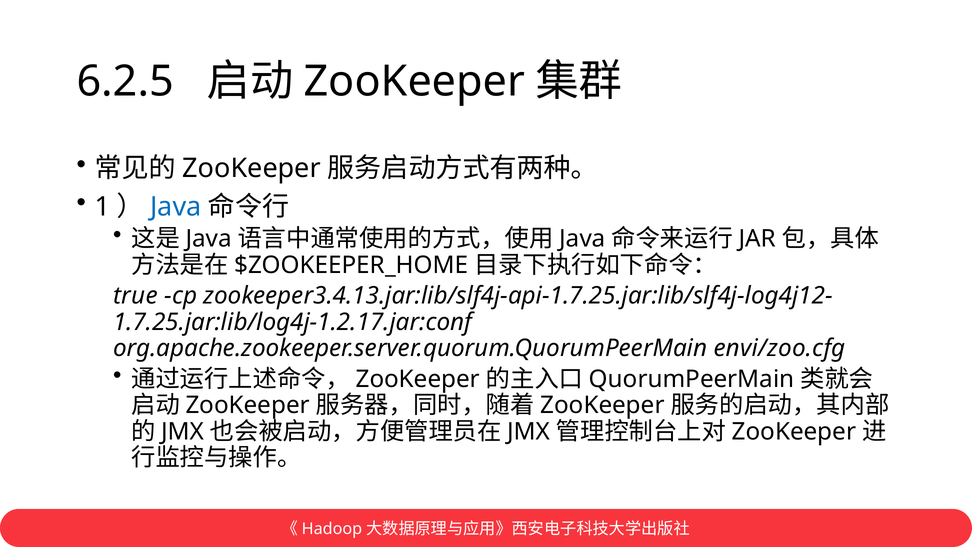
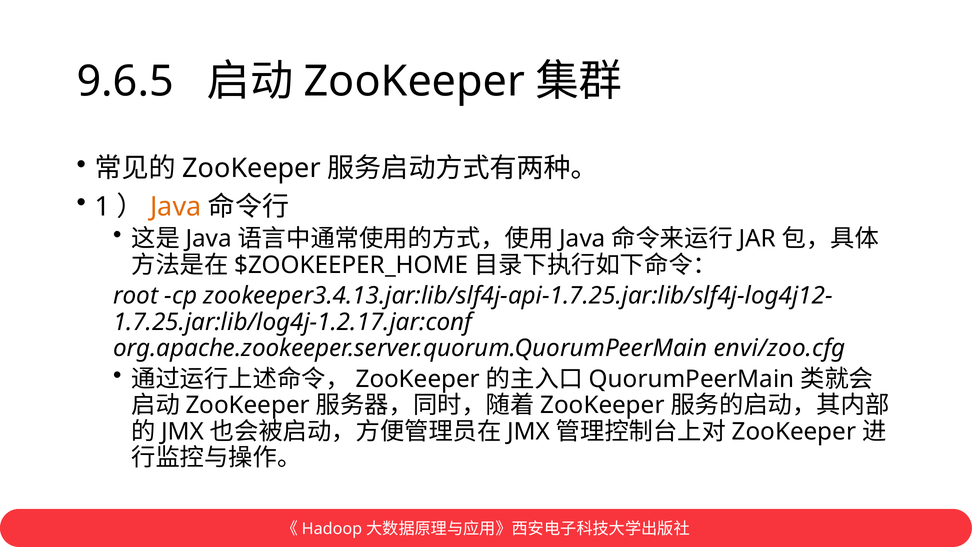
6.2.5: 6.2.5 -> 9.6.5 (125, 82)
Java colour: blue -> orange (176, 207)
true: true -> root (136, 296)
